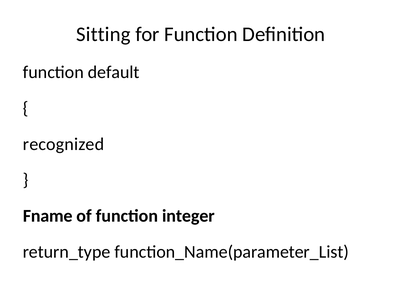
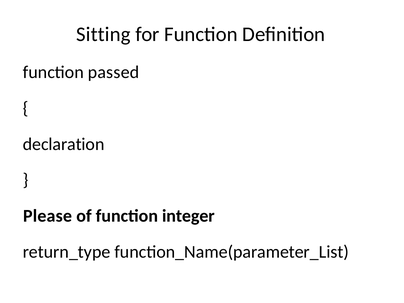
default: default -> passed (114, 72)
recognized: recognized -> declaration (64, 144)
Fname: Fname -> Please (47, 216)
